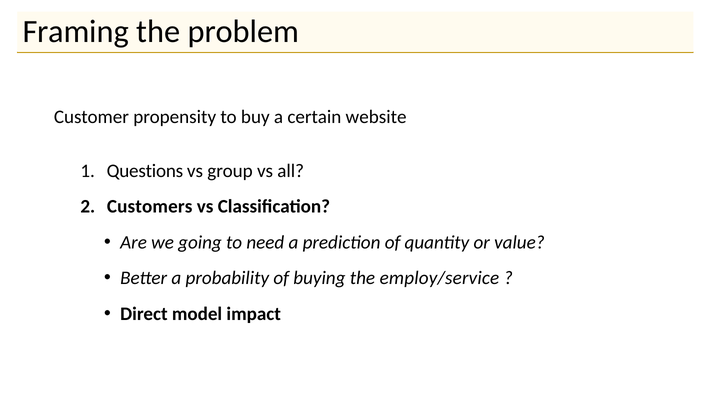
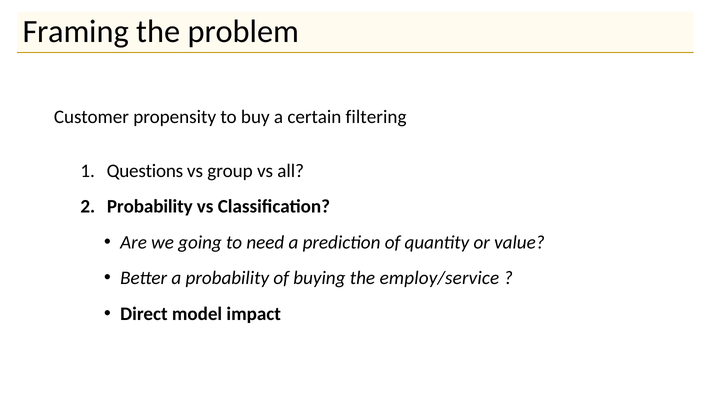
website: website -> filtering (376, 117)
Customers: Customers -> Probability (150, 206)
